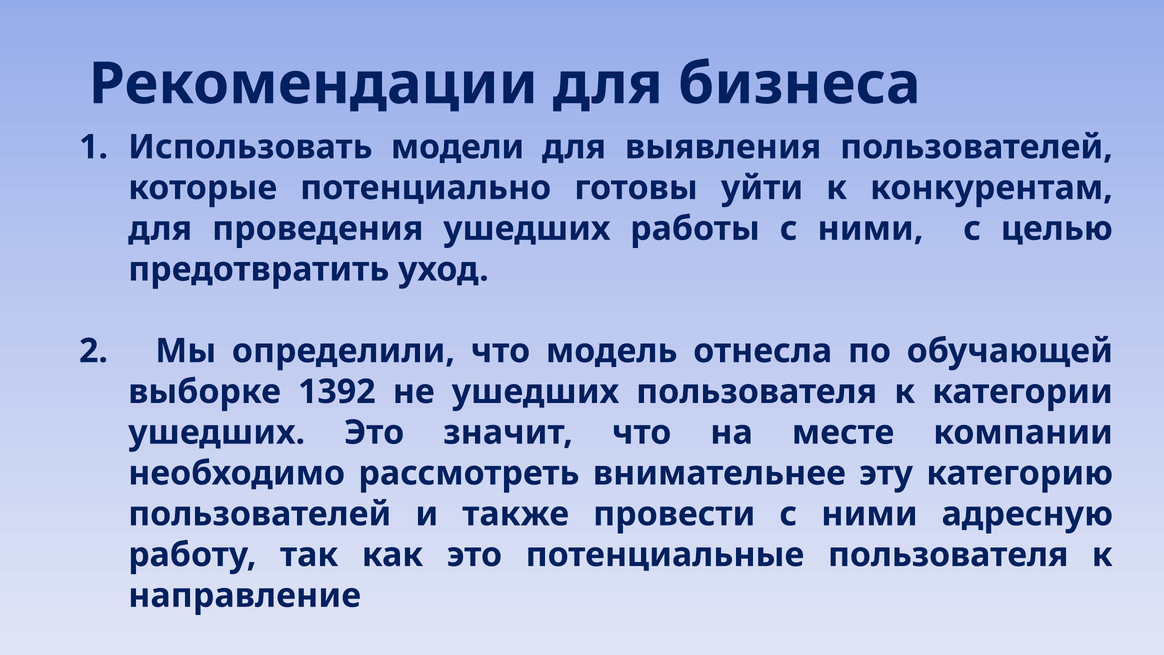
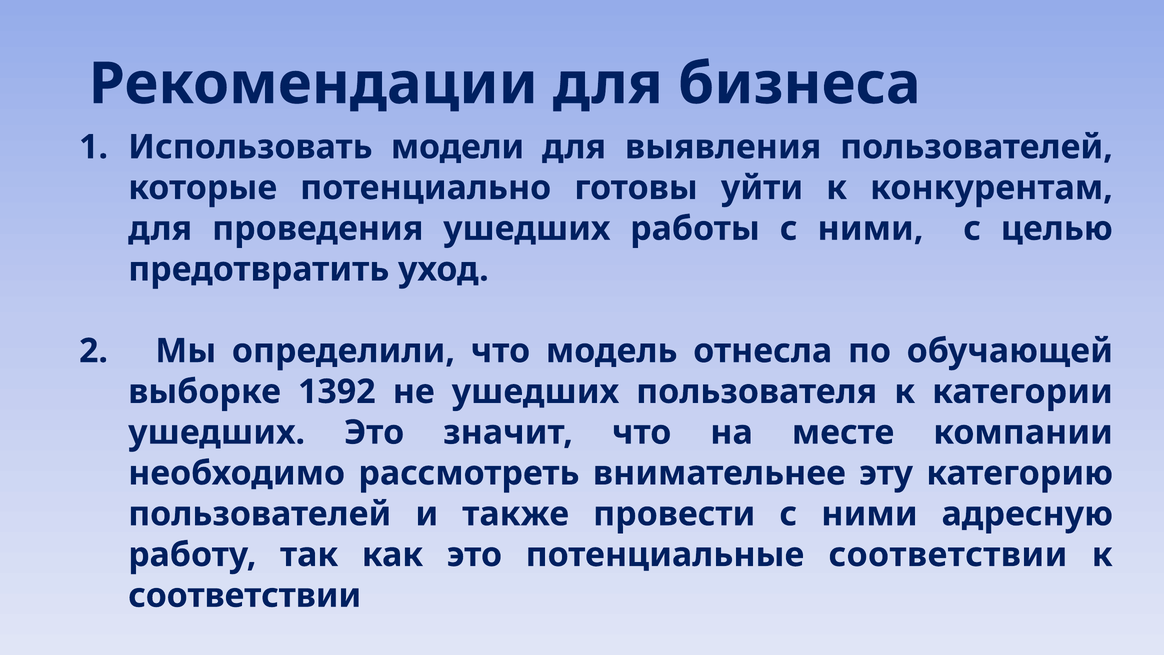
потенциальные пользователя: пользователя -> соответствии (948, 555)
направление: направление -> соответствии (245, 595)
